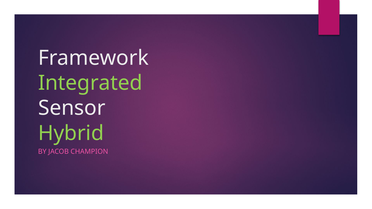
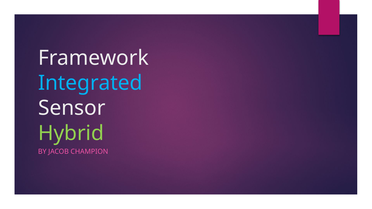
Integrated colour: light green -> light blue (90, 83)
